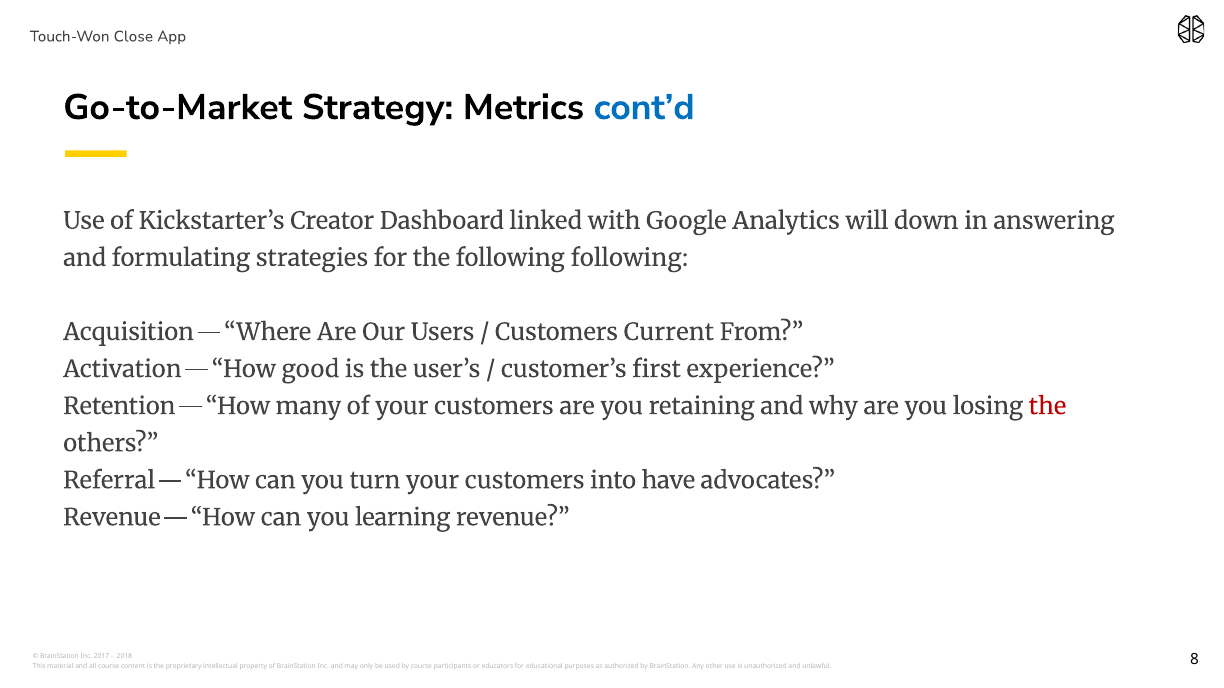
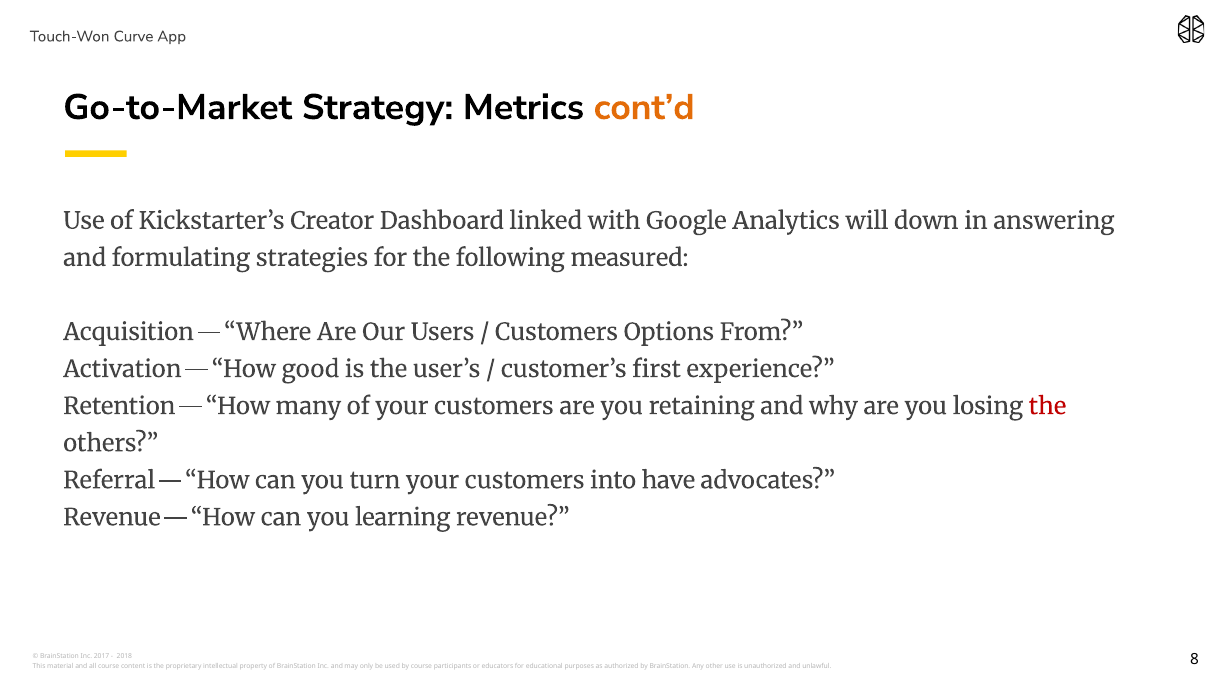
Close: Close -> Curve (133, 36)
cont’d colour: blue -> orange (644, 107)
following following: following -> measured (630, 258)
Current: Current -> Options (669, 332)
